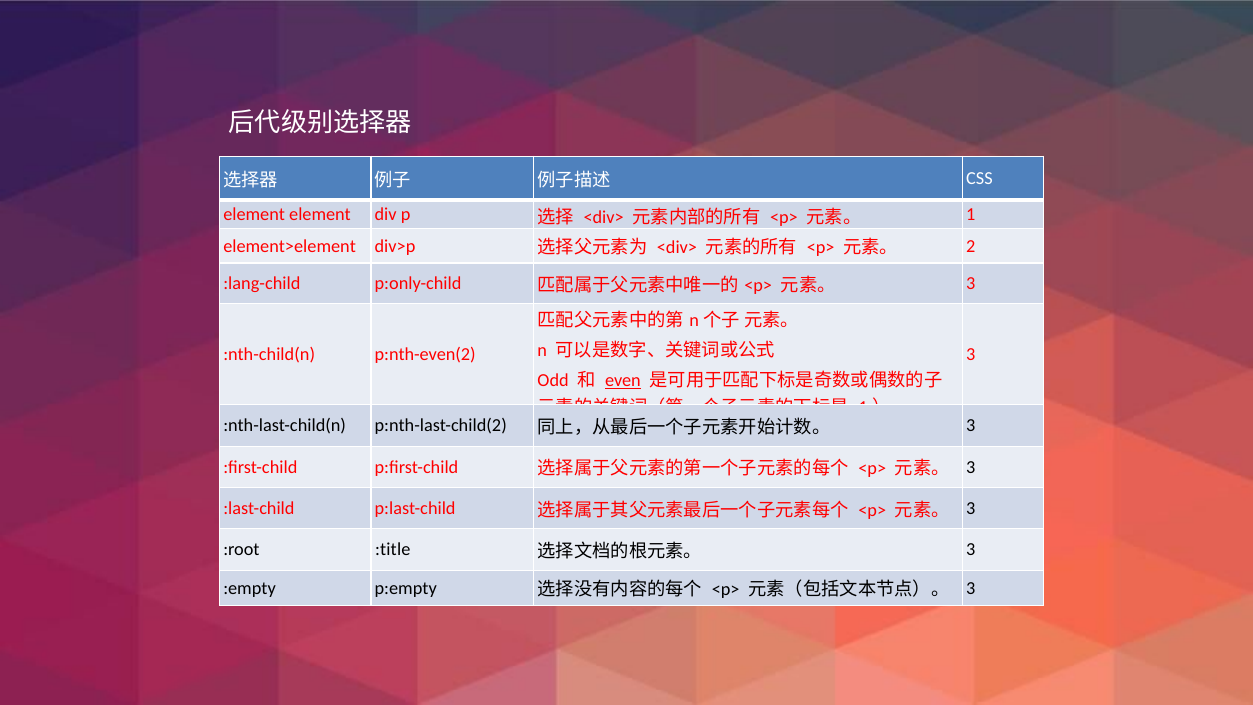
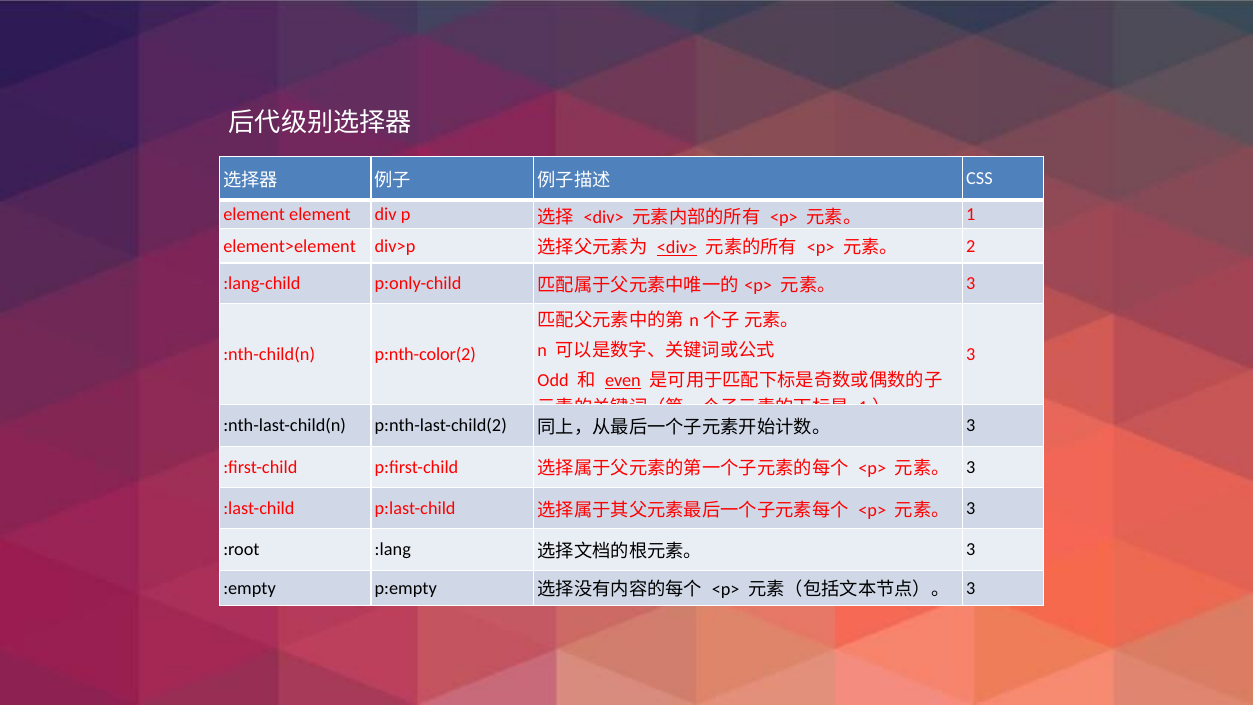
<div> underline: none -> present (677, 248)
p:nth-even(2: p:nth-even(2 -> p:nth-color(2 (425, 354)
:title: :title -> :lang (393, 550)
